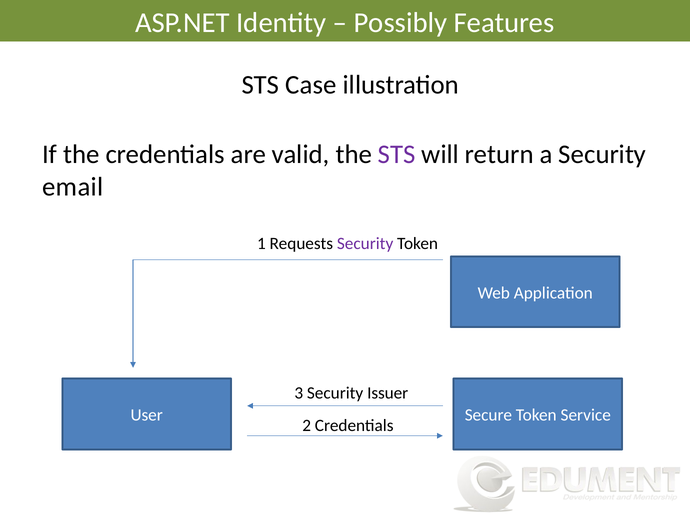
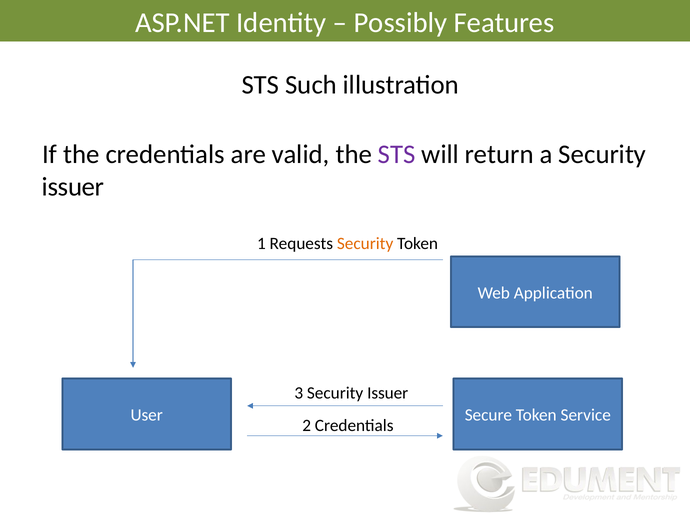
Case: Case -> Such (311, 85)
email: email -> issuer (73, 187)
Security colour: purple -> orange (365, 243)
